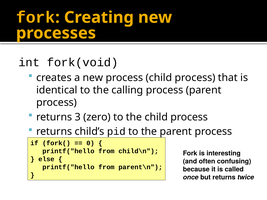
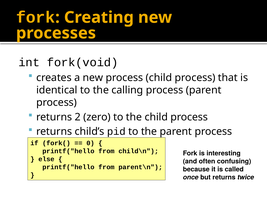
3: 3 -> 2 (78, 117)
